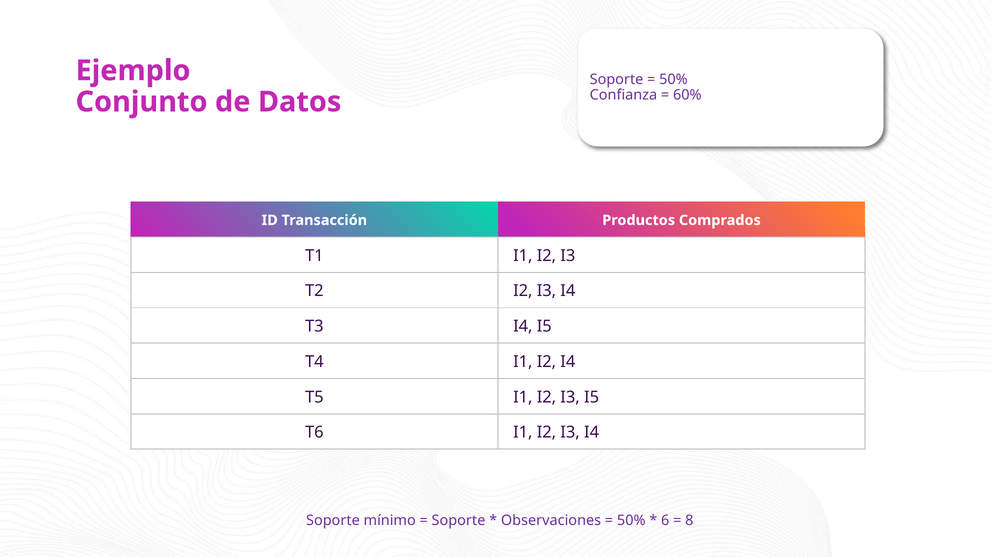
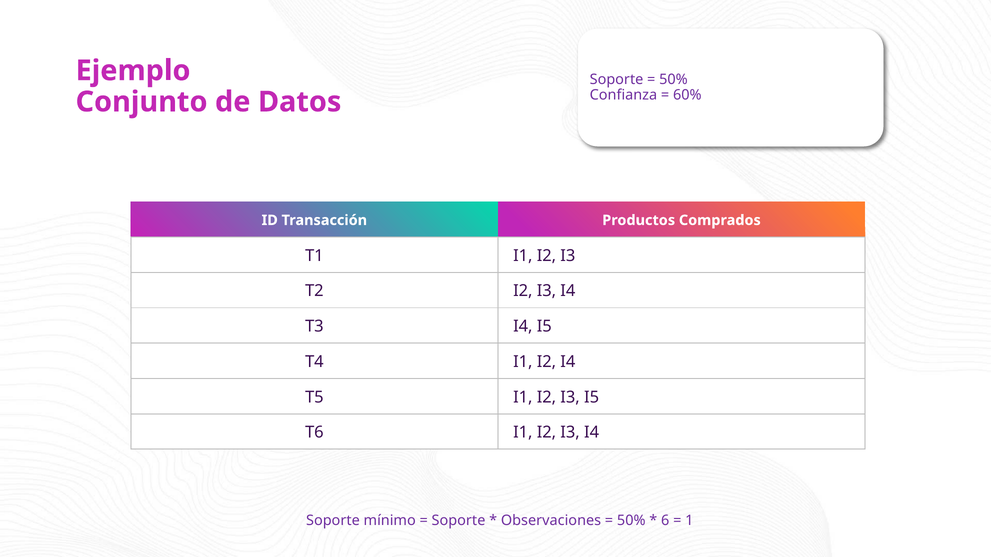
8: 8 -> 1 (689, 521)
